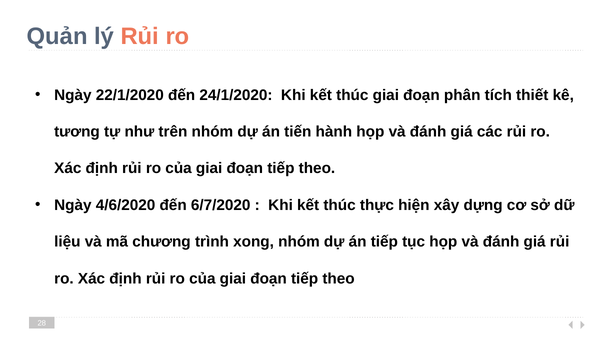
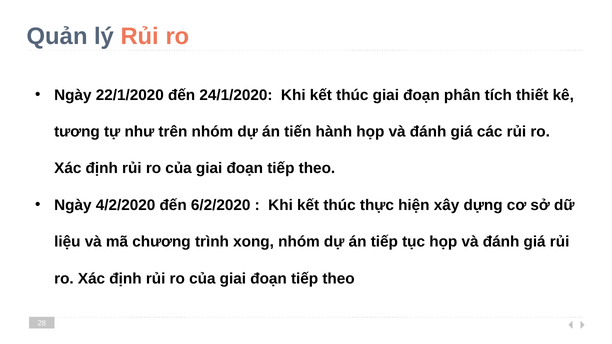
4/6/2020: 4/6/2020 -> 4/2/2020 (126, 205)
6/7/2020: 6/7/2020 -> 6/2/2020 (221, 205)
